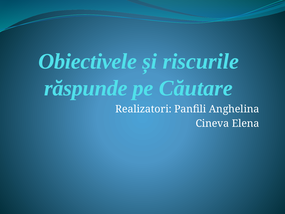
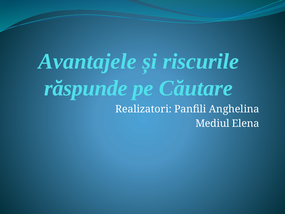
Obiectivele: Obiectivele -> Avantajele (87, 61)
Cineva: Cineva -> Mediul (212, 123)
